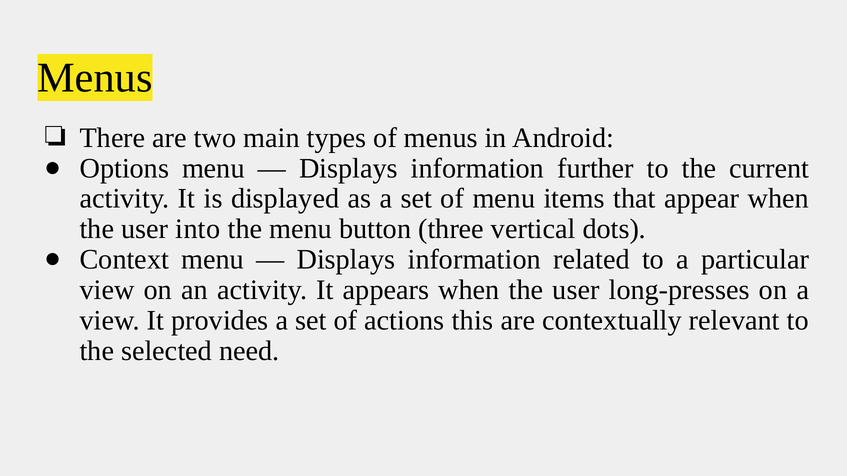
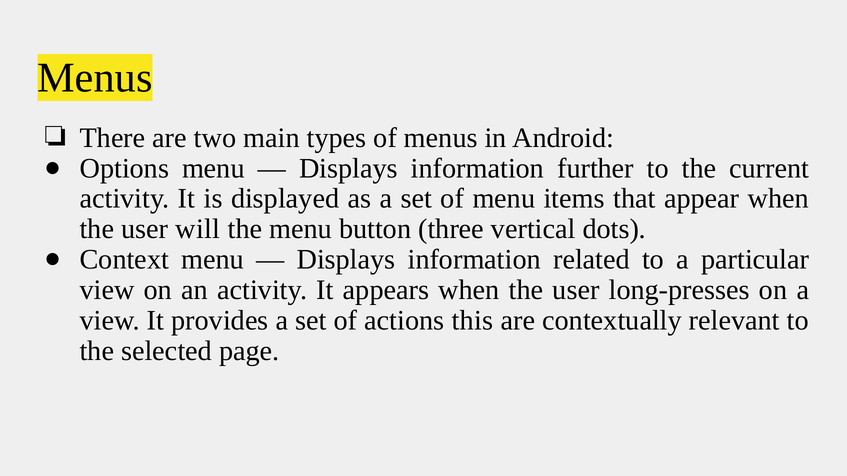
into: into -> will (198, 229)
need: need -> page (249, 351)
